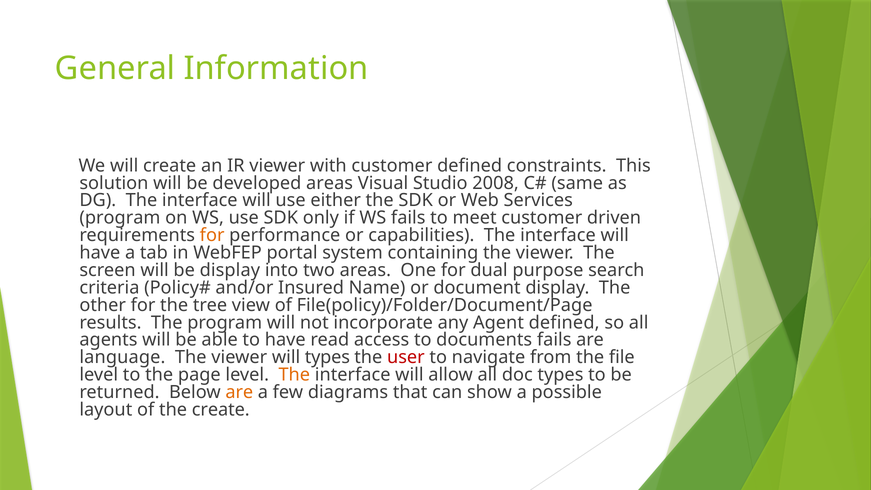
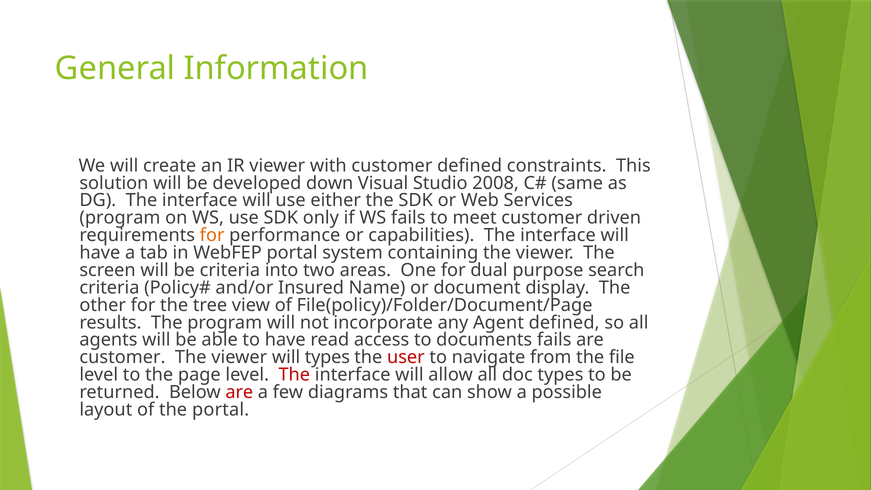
developed areas: areas -> down (330, 183)
be display: display -> criteria (230, 270)
language: language -> customer (122, 357)
The colour: orange -> red (294, 375)
are colour: orange -> red (239, 392)
the create: create -> portal (221, 410)
